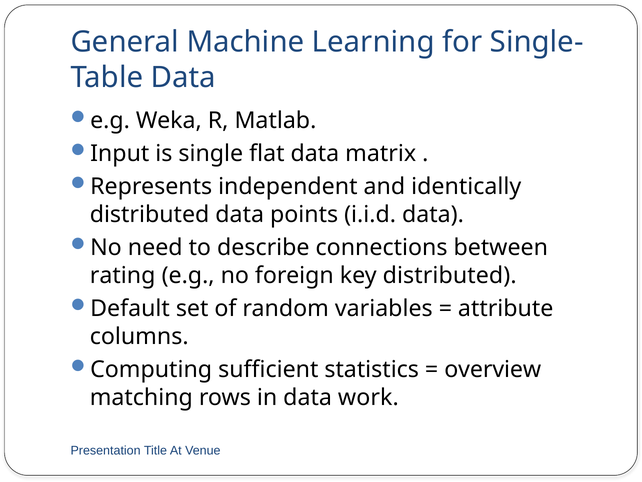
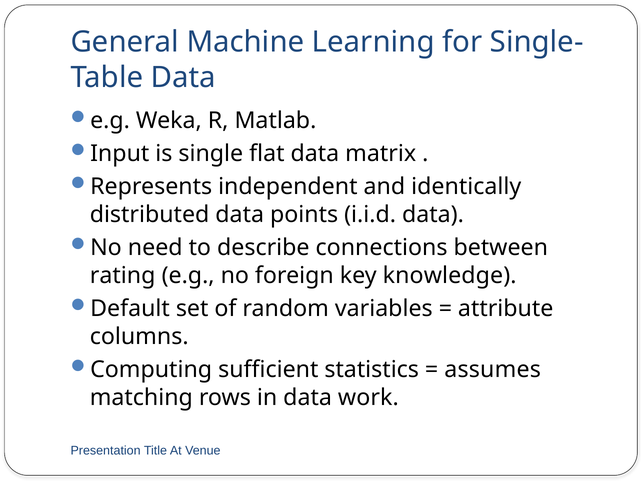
key distributed: distributed -> knowledge (450, 275)
overview: overview -> assumes (493, 369)
